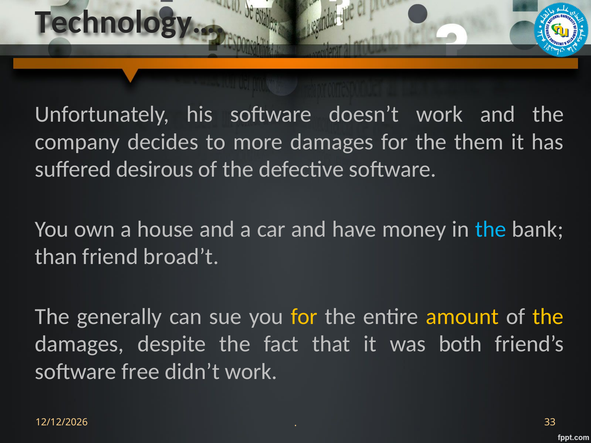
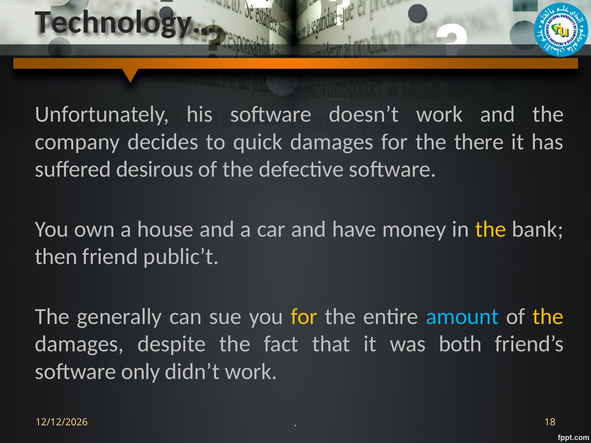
more: more -> quick (258, 142)
them: them -> there (479, 142)
the colour: light blue -> yellow (491, 229)
than: than -> then (56, 257)
broad’t: broad’t -> public’t (181, 257)
amount colour: yellow -> light blue (462, 317)
free: free -> only (141, 372)
33: 33 -> 18 (550, 423)
